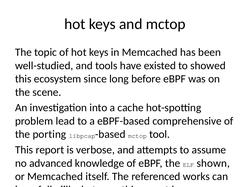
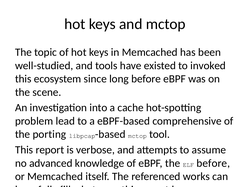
showed: showed -> invoked (208, 66)
ELF shown: shown -> before (213, 164)
